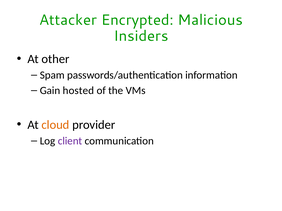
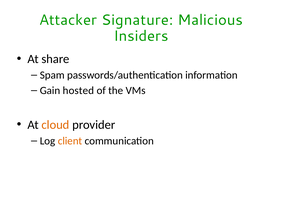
Encrypted: Encrypted -> Signature (137, 20)
other: other -> share (55, 59)
client colour: purple -> orange (70, 141)
